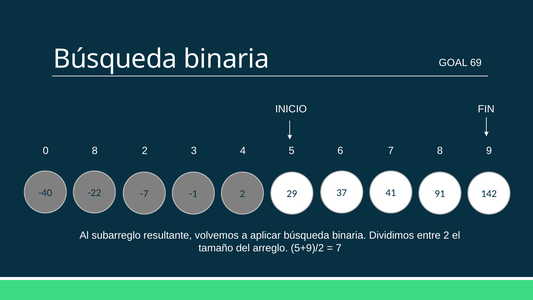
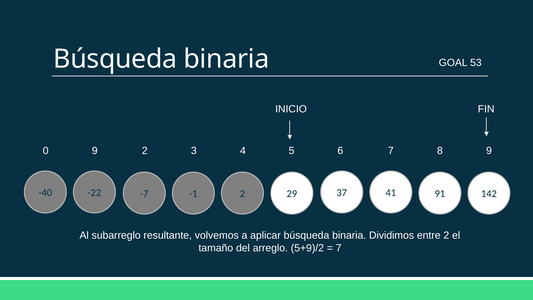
69: 69 -> 53 (476, 63)
0 8: 8 -> 9 (95, 150)
